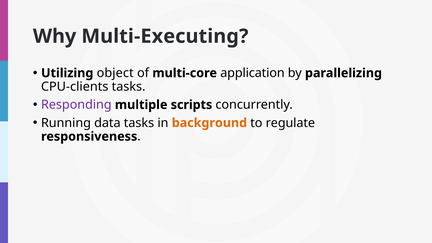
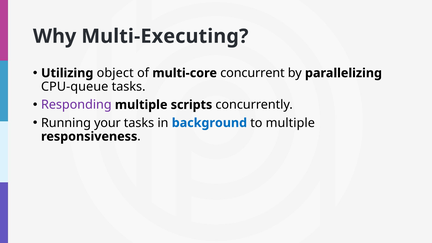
application: application -> concurrent (252, 73)
CPU-clients: CPU-clients -> CPU-queue (75, 87)
data: data -> your (107, 123)
background colour: orange -> blue (209, 123)
to regulate: regulate -> multiple (290, 123)
